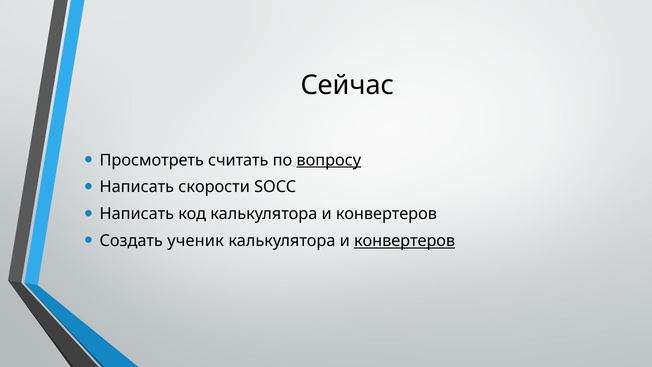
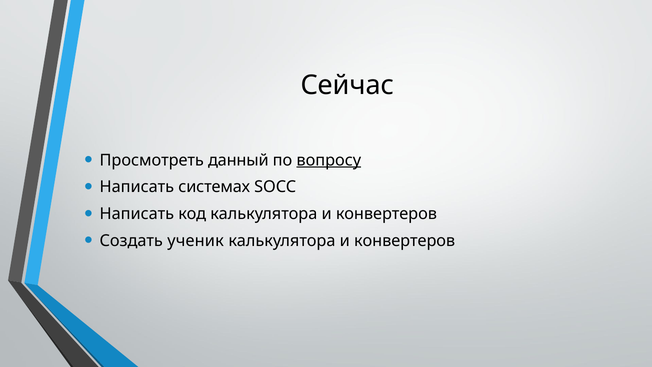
считать: считать -> данный (238, 160)
скорости: скорости -> системах (214, 187)
конвертеров underline: present -> none (405, 241)
